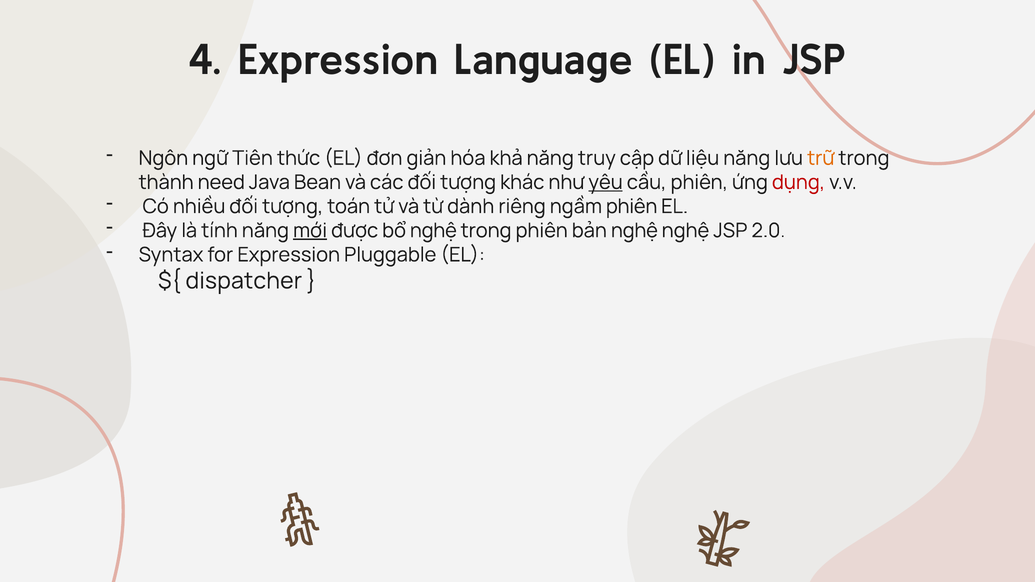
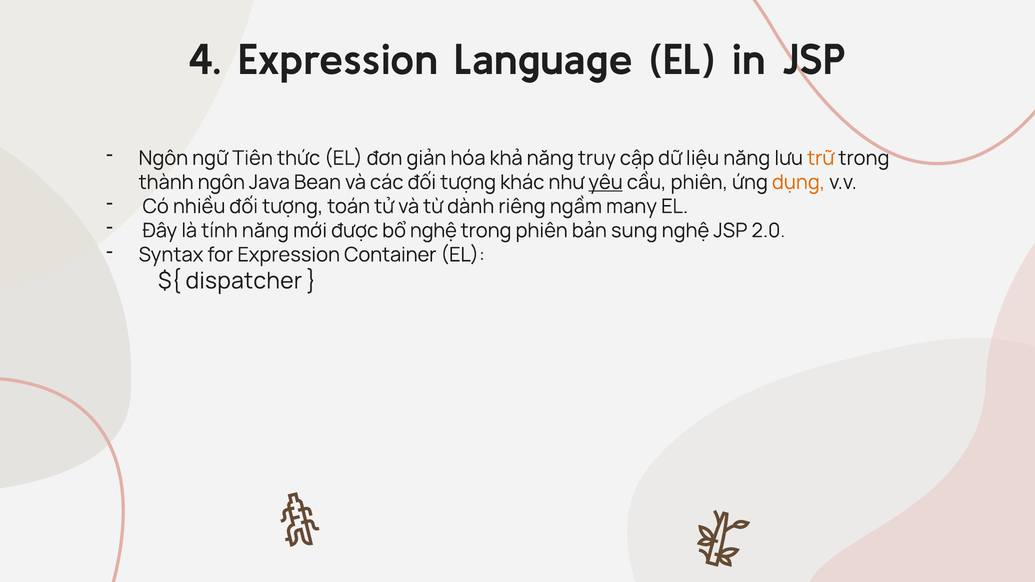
thành need: need -> ngôn (221, 182)
dụng colour: red -> orange (799, 182)
ngầm phiên: phiên -> many (631, 207)
mới underline: present -> none (310, 231)
bản nghệ: nghệ -> sung (634, 231)
Pluggable: Pluggable -> Container (390, 255)
